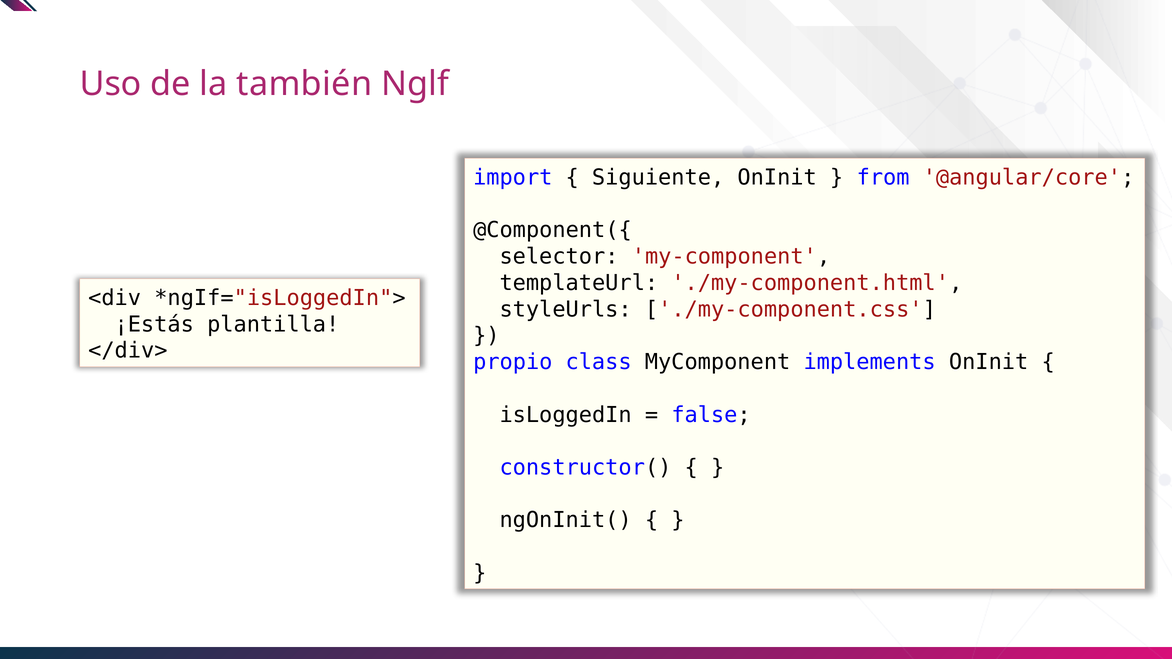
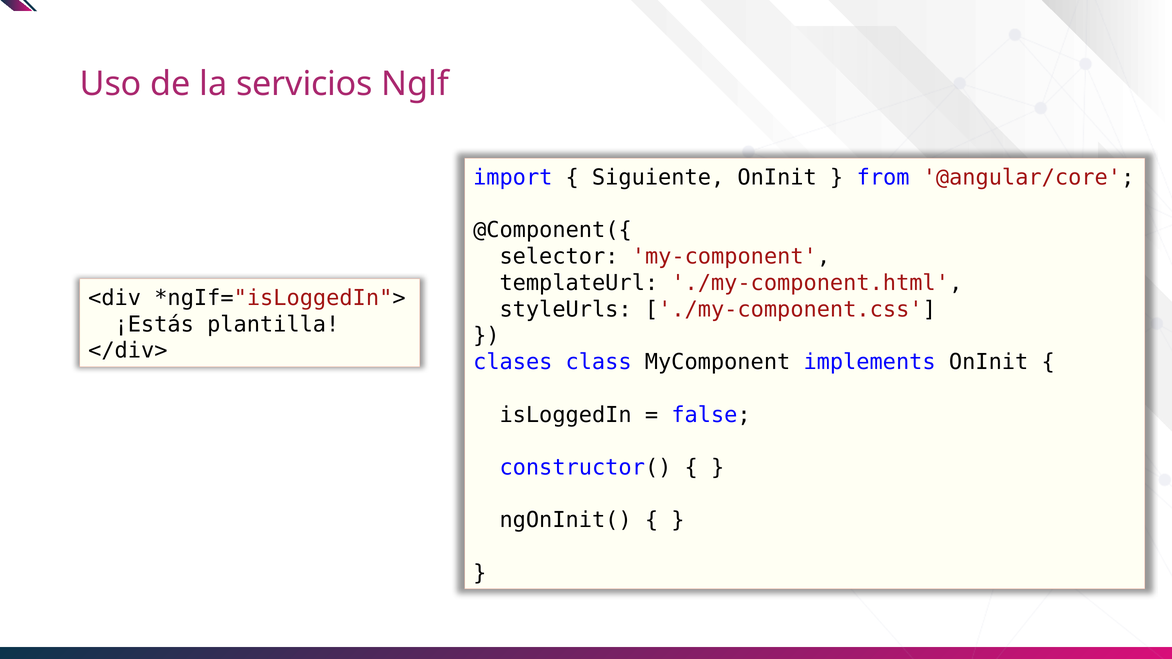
también: también -> servicios (305, 84)
propio: propio -> clases (513, 362)
